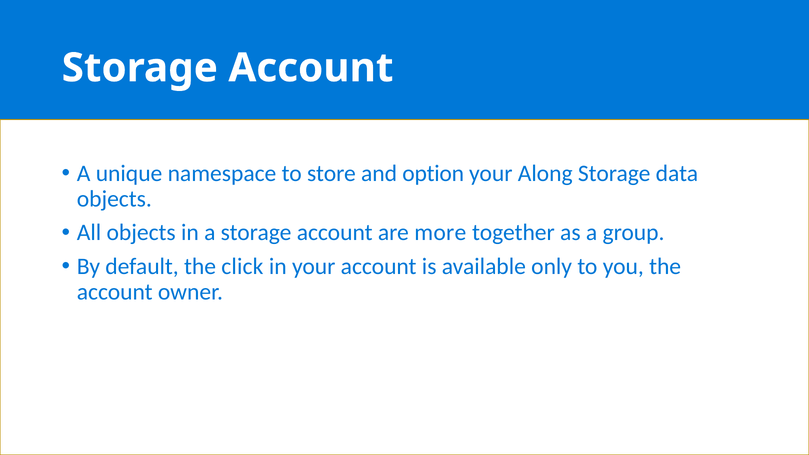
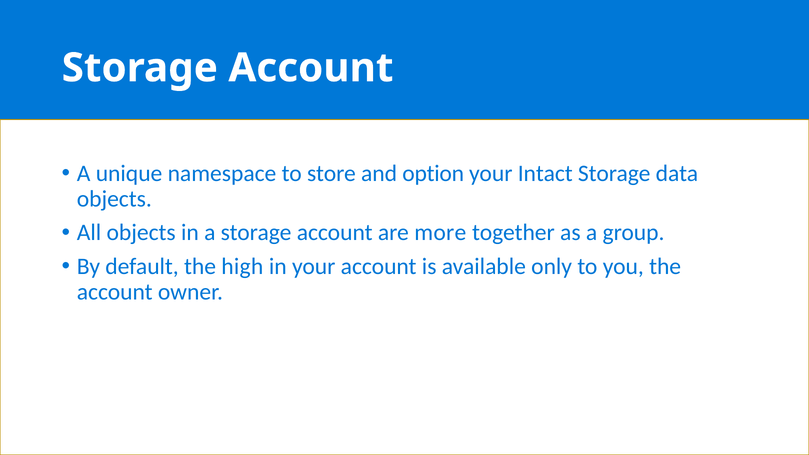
Along: Along -> Intact (545, 173)
click: click -> high (242, 267)
